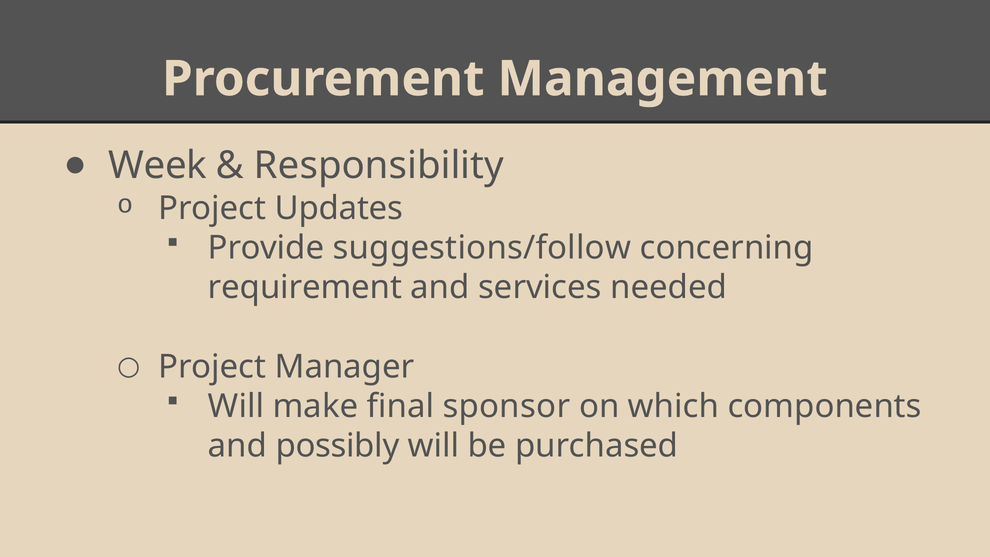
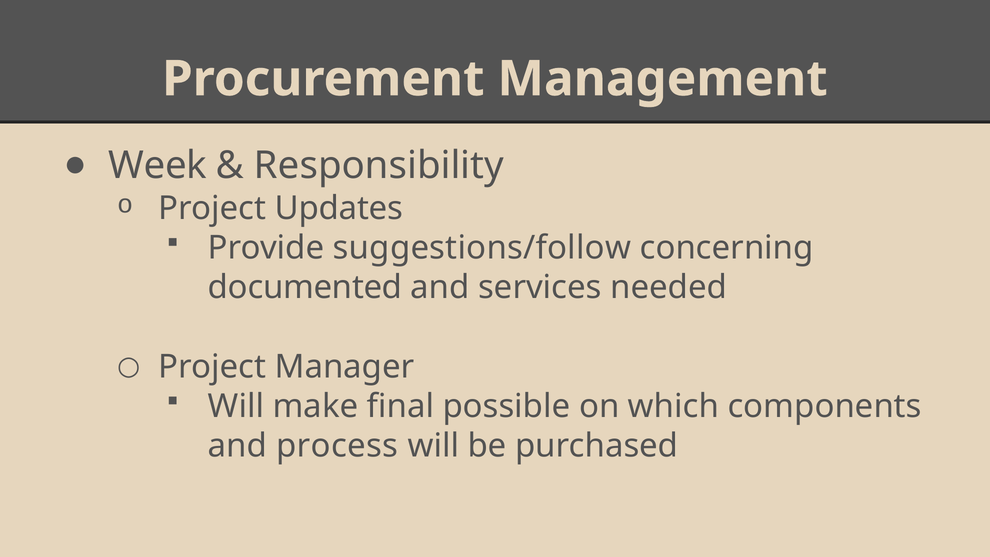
requirement: requirement -> documented (305, 287)
sponsor: sponsor -> possible (506, 406)
possibly: possibly -> process (337, 446)
